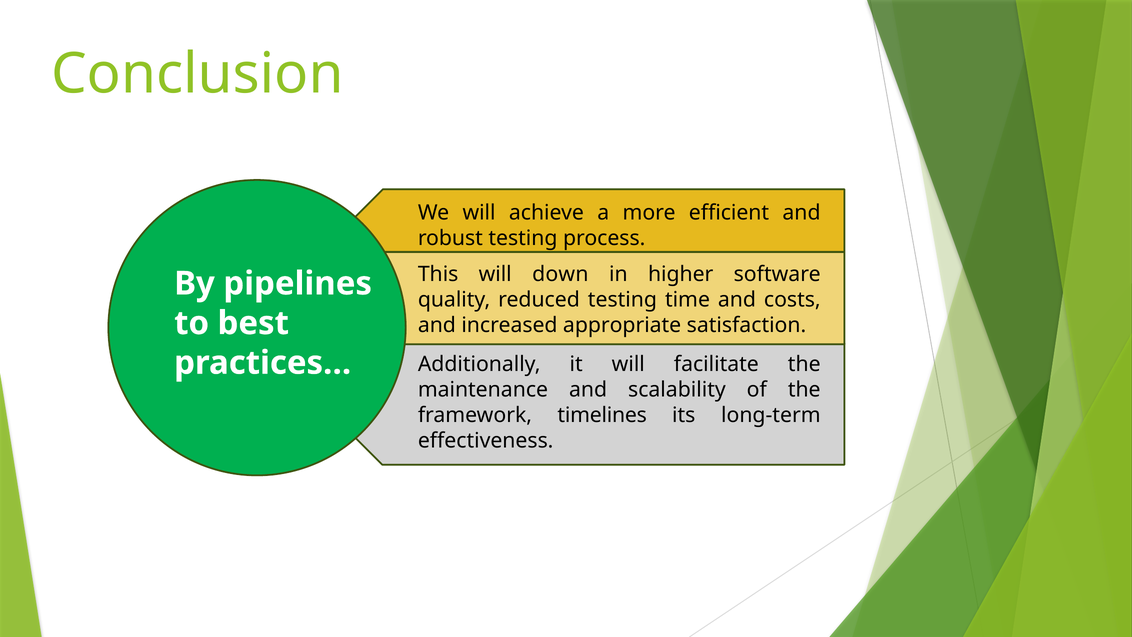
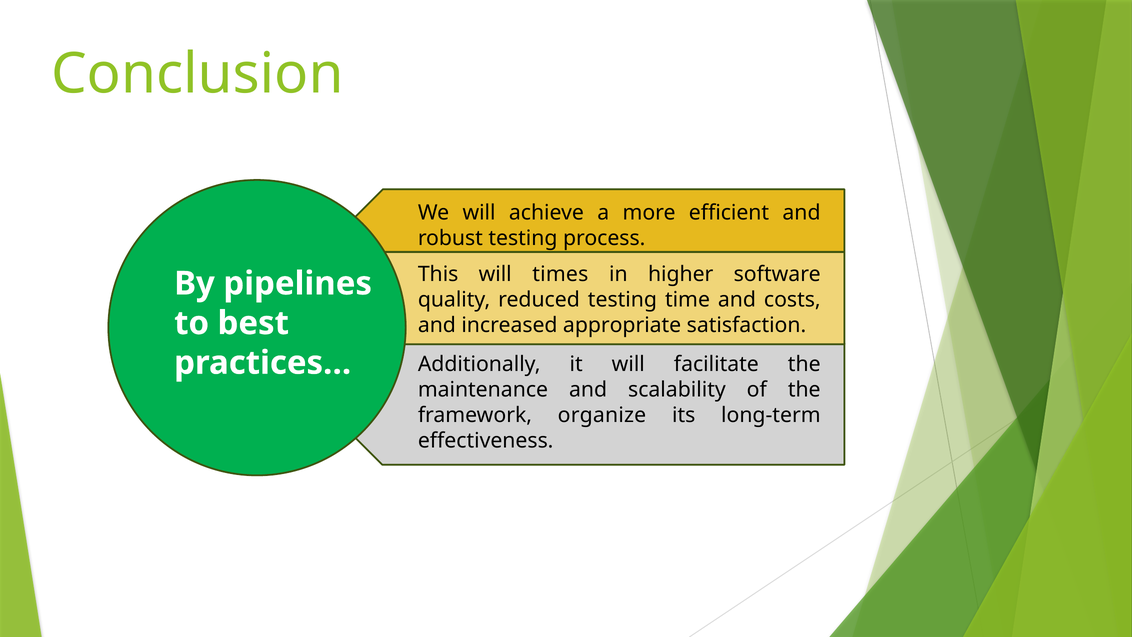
down: down -> times (560, 274)
timelines: timelines -> organize (602, 415)
